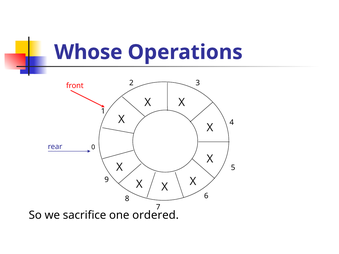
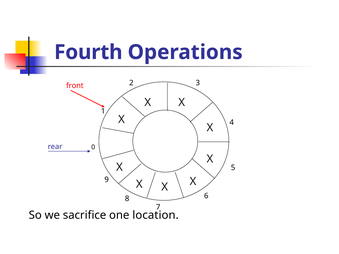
Whose: Whose -> Fourth (88, 52)
ordered: ordered -> location (156, 215)
